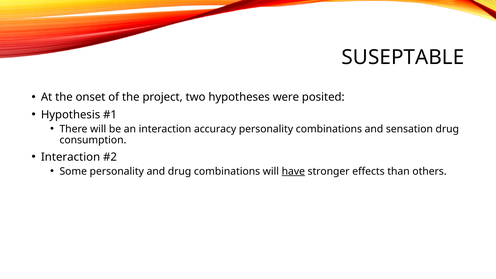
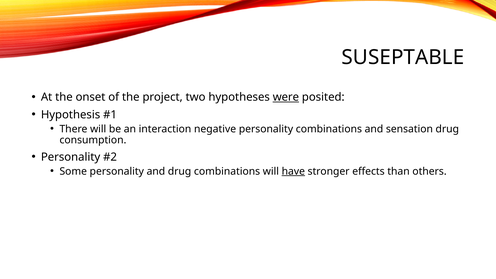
were underline: none -> present (286, 97)
accuracy: accuracy -> negative (215, 129)
Interaction: Interaction -> Personality (71, 157)
